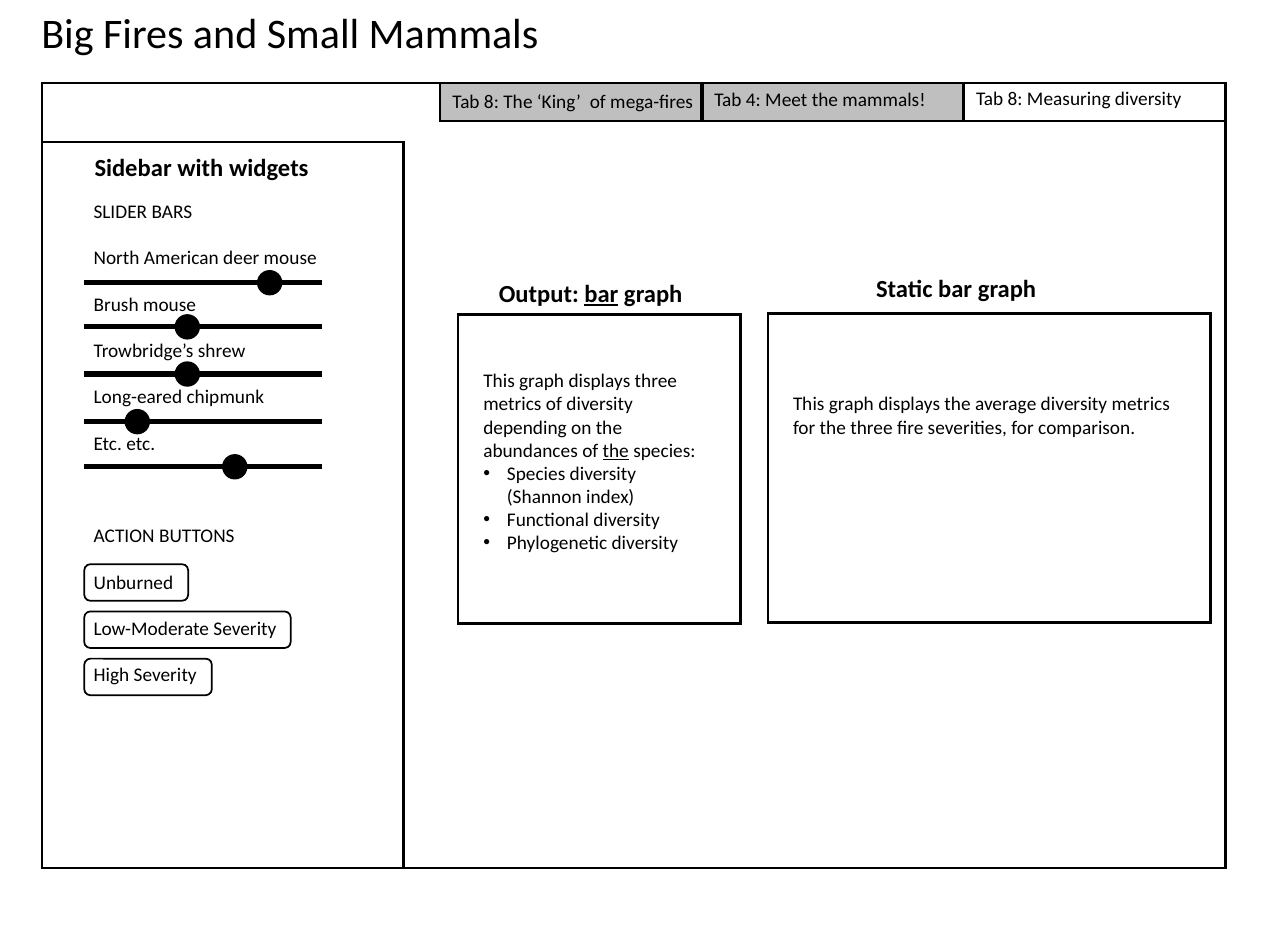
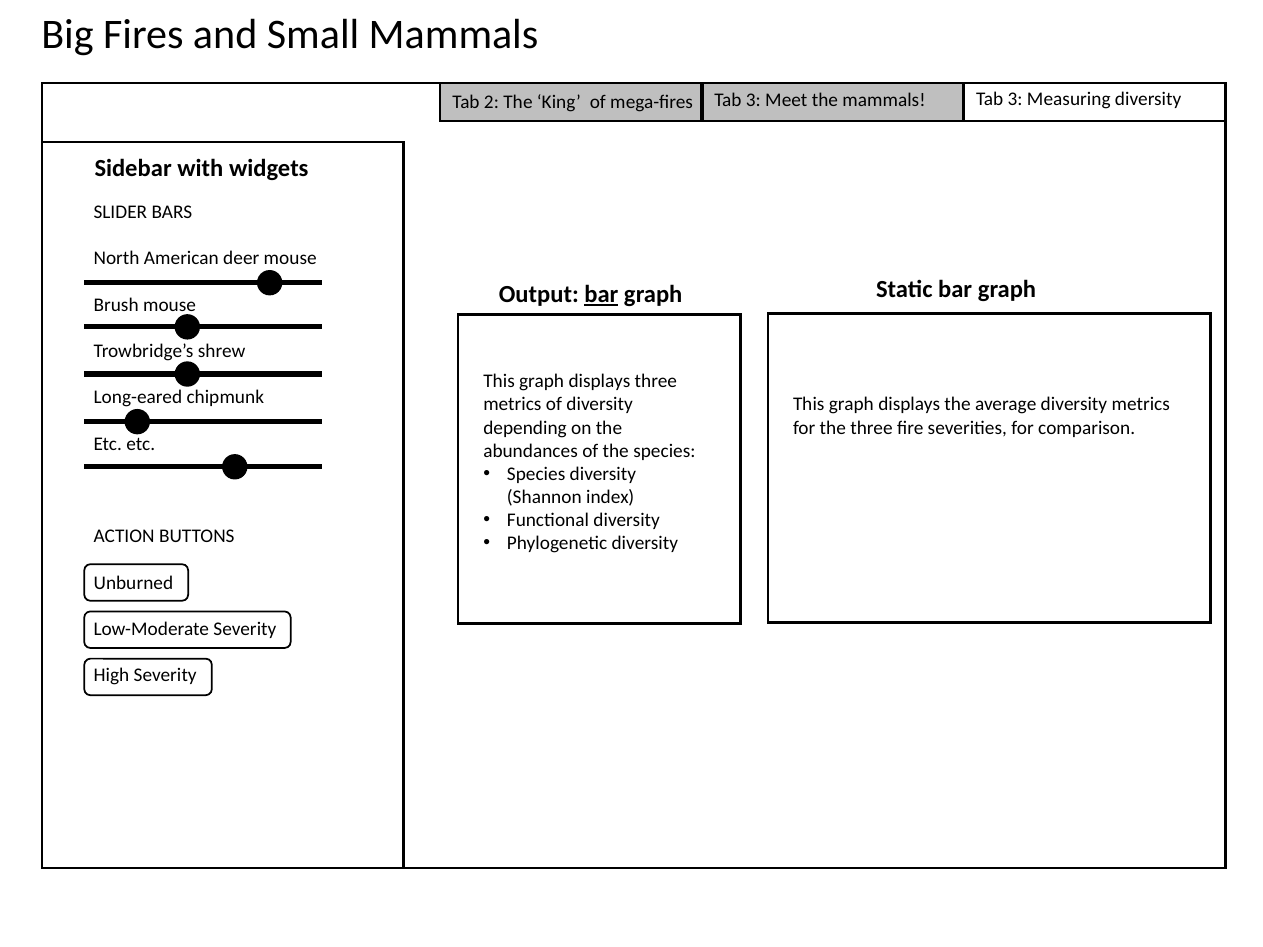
4: 4 -> 3 (753, 100)
the mammals Tab 8: 8 -> 3 (1015, 99)
8: 8 -> 2 (491, 102)
the underline: present -> none (616, 451)
